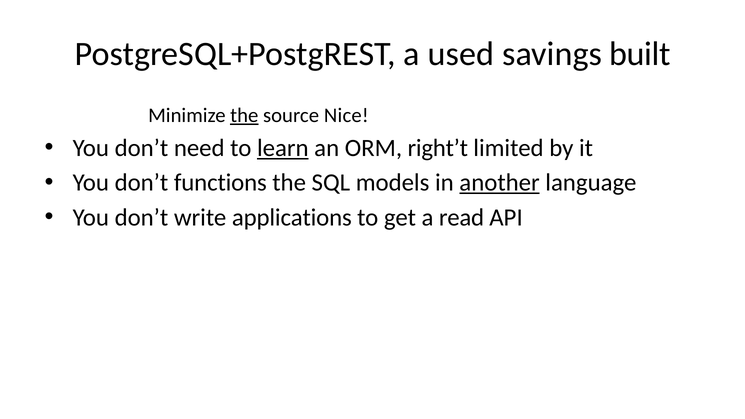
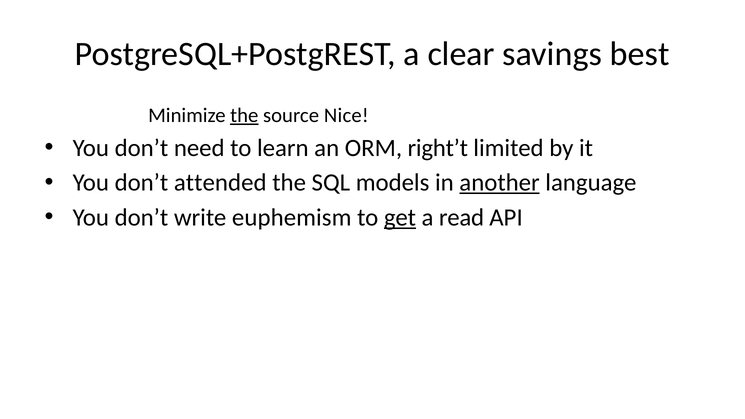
used: used -> clear (461, 54)
built: built -> best (640, 54)
learn underline: present -> none (283, 148)
functions: functions -> attended (220, 183)
applications: applications -> euphemism (292, 217)
get underline: none -> present (400, 217)
